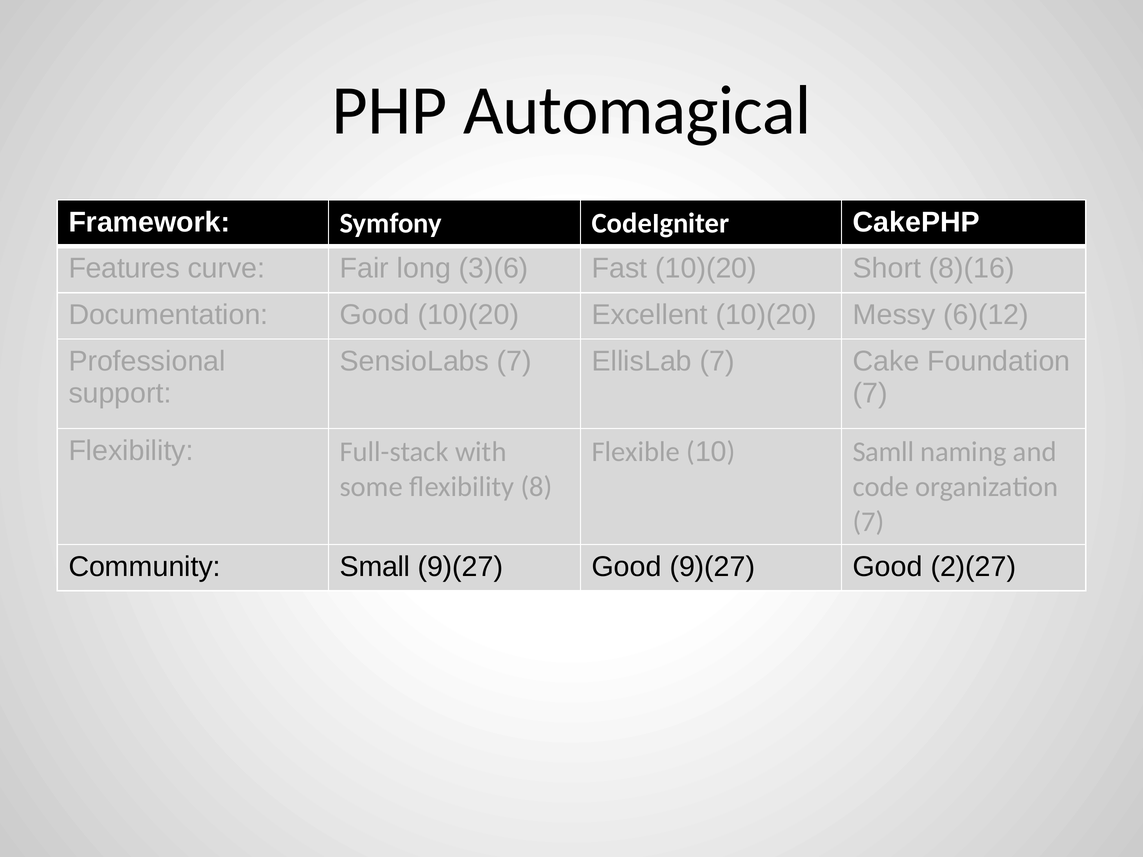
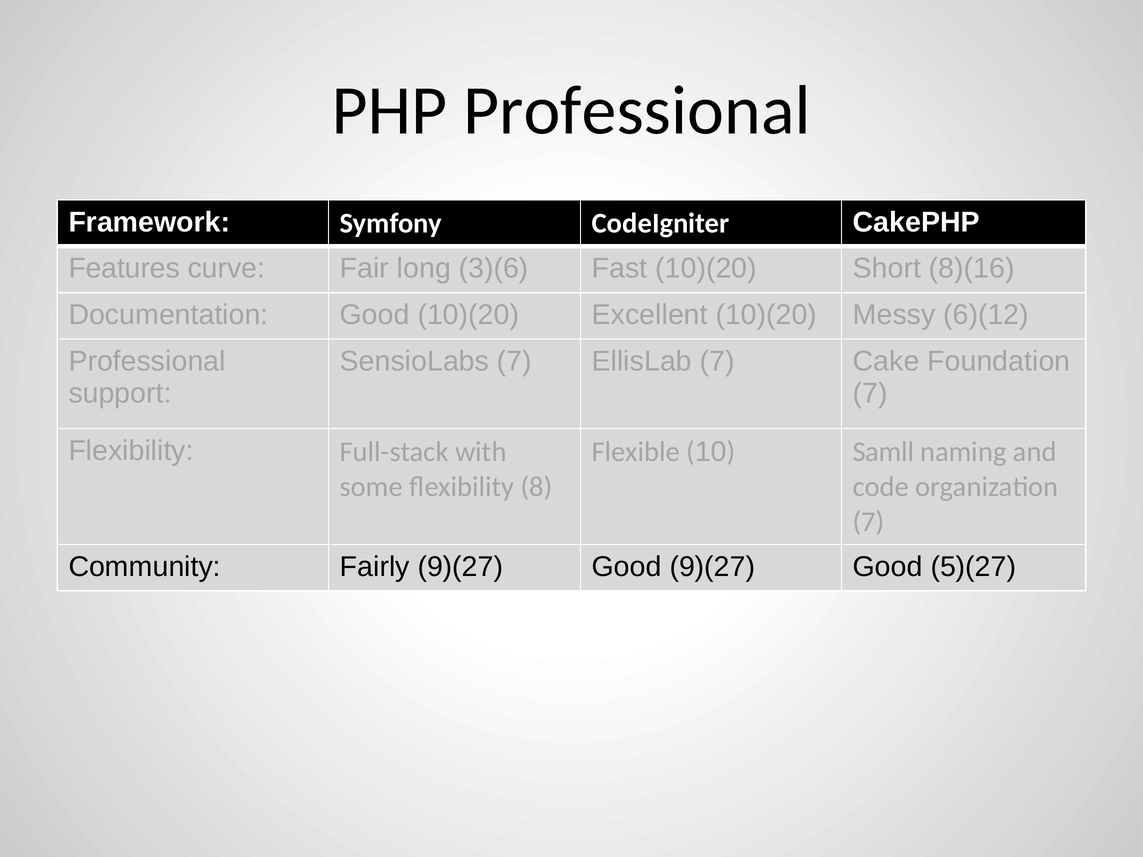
PHP Automagical: Automagical -> Professional (637, 111)
Small: Small -> Fairly (375, 567)
2)(27: 2)(27 -> 5)(27 (973, 567)
